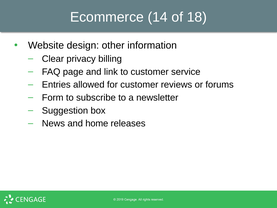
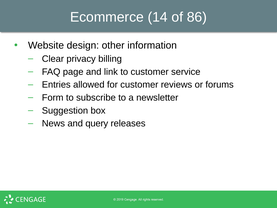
18: 18 -> 86 (197, 17)
home: home -> query (97, 123)
